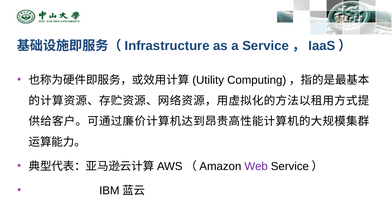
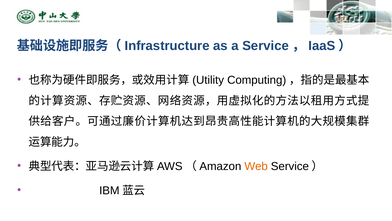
Web colour: purple -> orange (256, 166)
